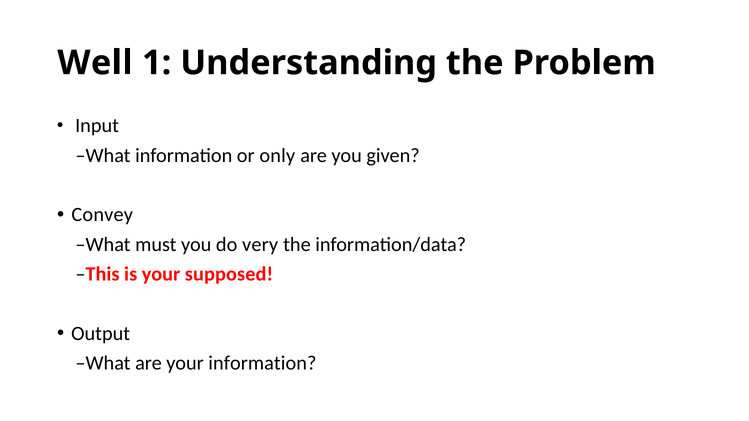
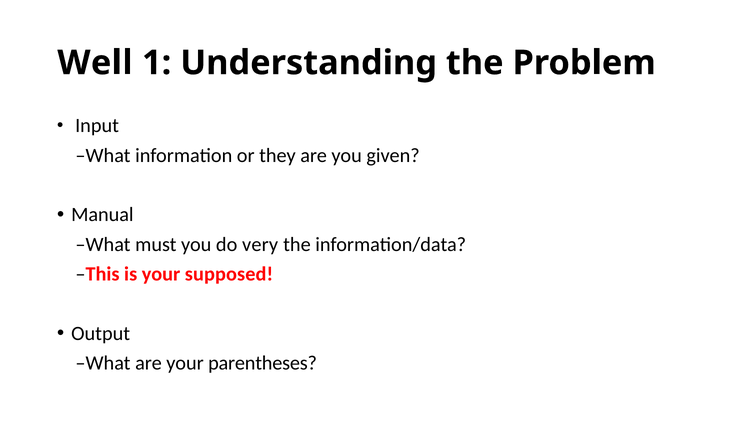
only: only -> they (277, 155)
Convey: Convey -> Manual (102, 215)
your information: information -> parentheses (263, 363)
